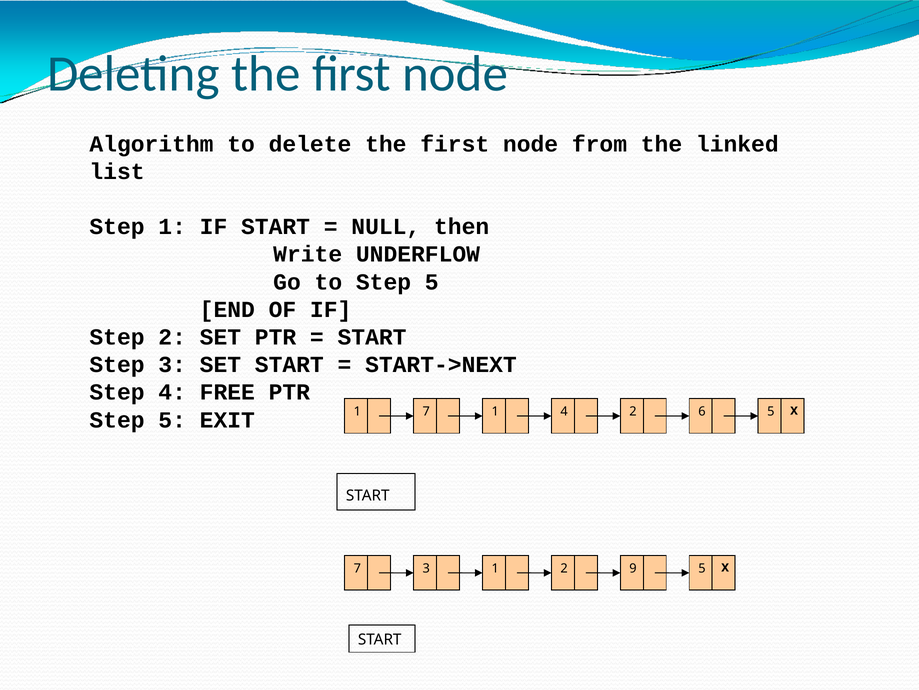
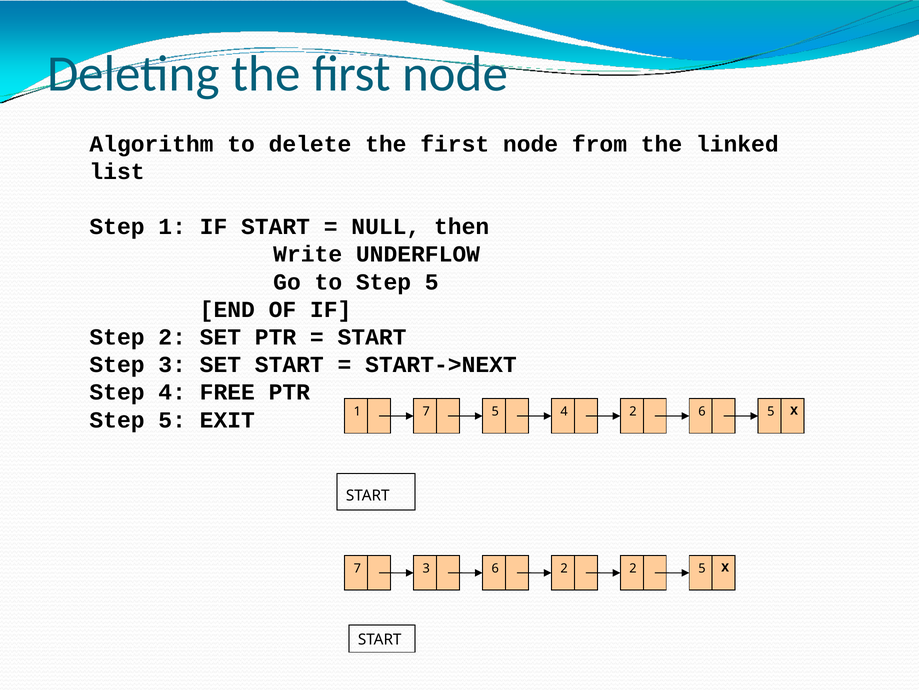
7 1: 1 -> 5 (495, 411)
3 1: 1 -> 6 (495, 568)
2 9: 9 -> 2 (633, 568)
